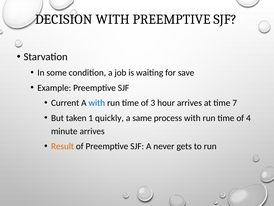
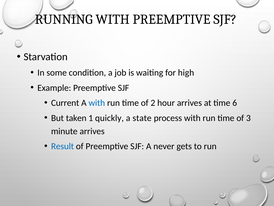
DECISION: DECISION -> RUNNING (64, 19)
save: save -> high (186, 73)
3: 3 -> 2 (153, 103)
7: 7 -> 6 (235, 103)
same: same -> state (142, 118)
4: 4 -> 3 (248, 118)
Result colour: orange -> blue (62, 146)
